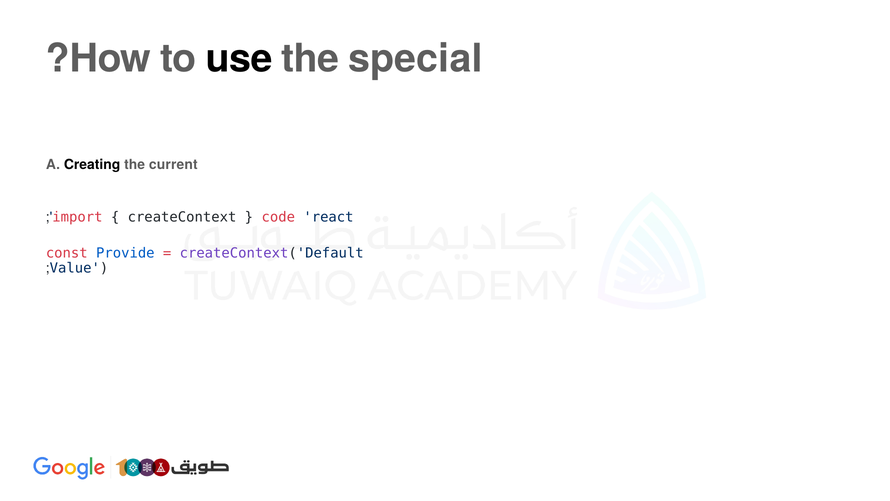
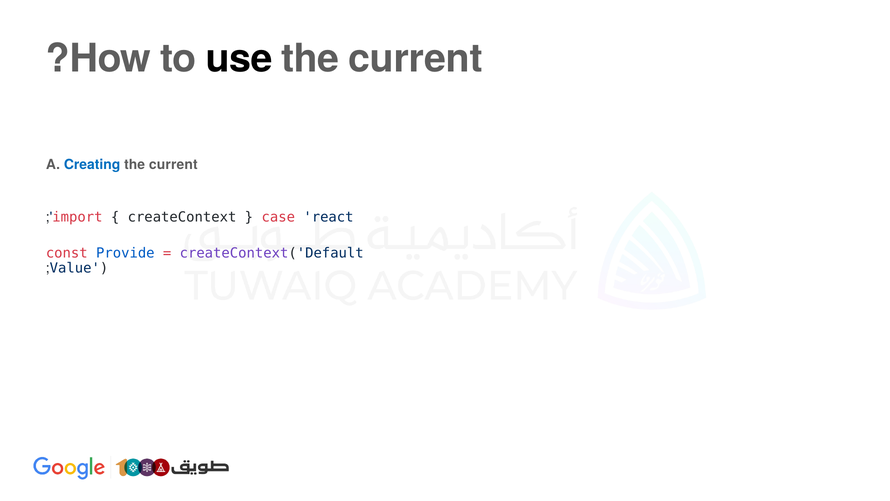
special: special -> current (416, 58)
Creating colour: black -> blue (92, 164)
code: code -> case (278, 217)
